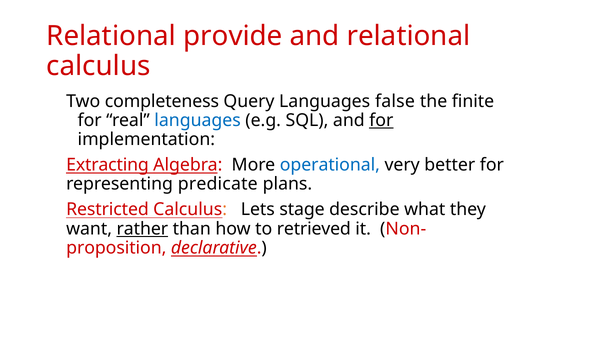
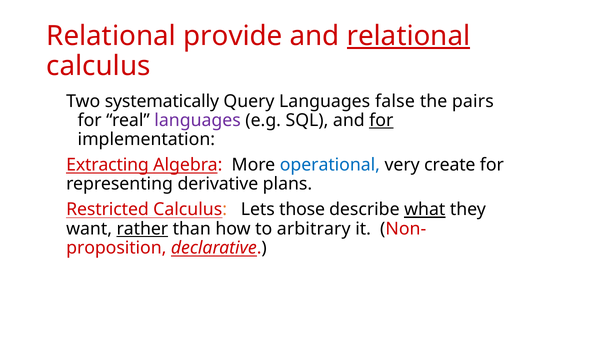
relational underline: none -> present (409, 36)
completeness: completeness -> systematically (162, 101)
finite: finite -> pairs (473, 101)
languages colour: blue -> purple (198, 120)
better: better -> create (450, 165)
predicate: predicate -> derivative (218, 184)
stage: stage -> those (302, 209)
what underline: none -> present (425, 209)
retrieved: retrieved -> arbitrary (314, 228)
